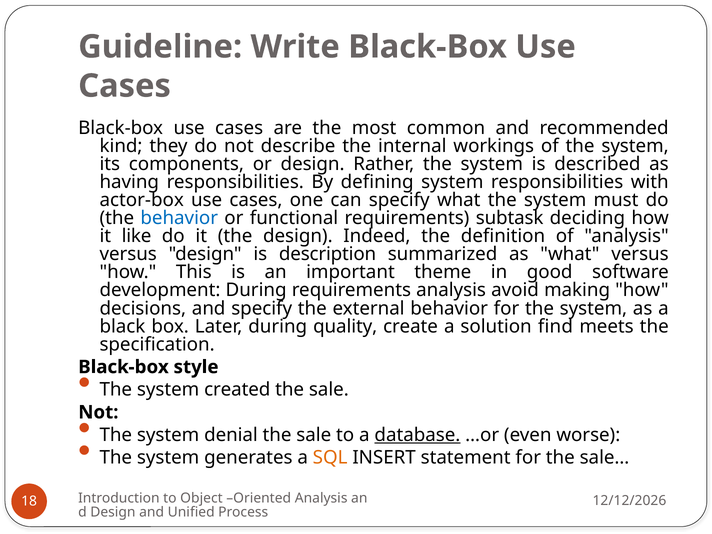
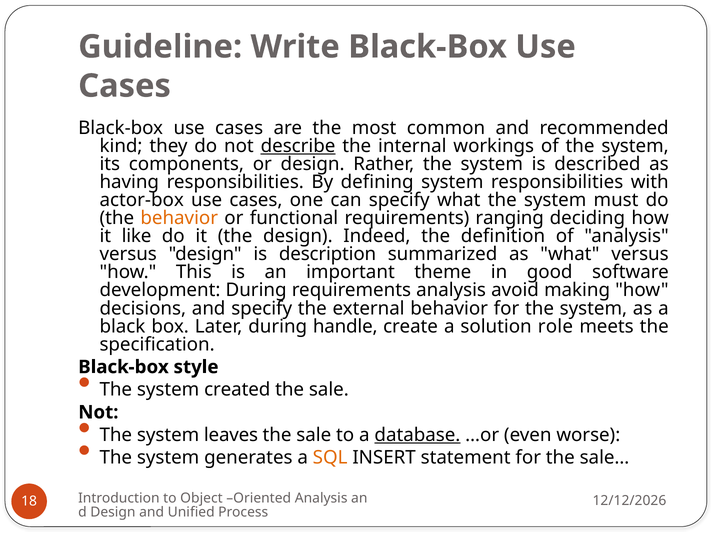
describe underline: none -> present (298, 146)
behavior colour: blue -> orange (179, 218)
subtask: subtask -> ranging (510, 218)
quality: quality -> handle (345, 326)
find: find -> role (555, 326)
denial: denial -> leaves (231, 435)
